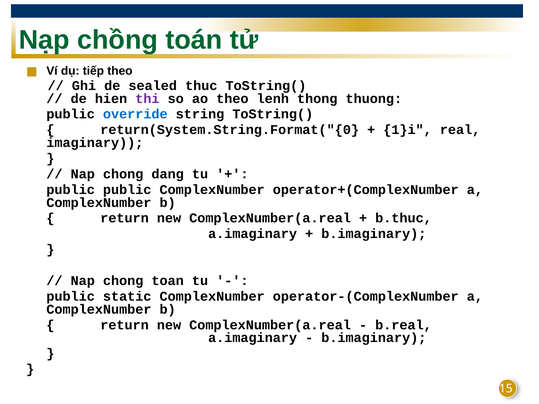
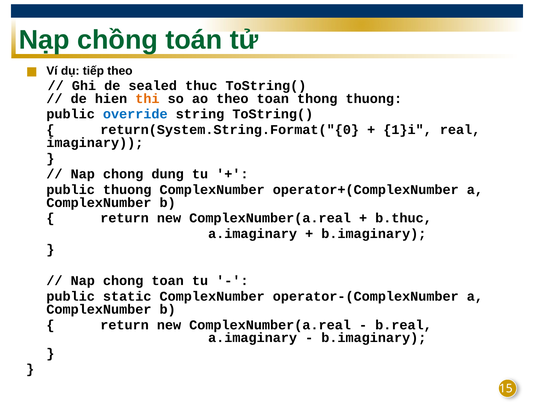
thi colour: purple -> orange (147, 99)
theo lenh: lenh -> toan (273, 99)
dang: dang -> dung (168, 174)
public public: public -> thuong (127, 190)
